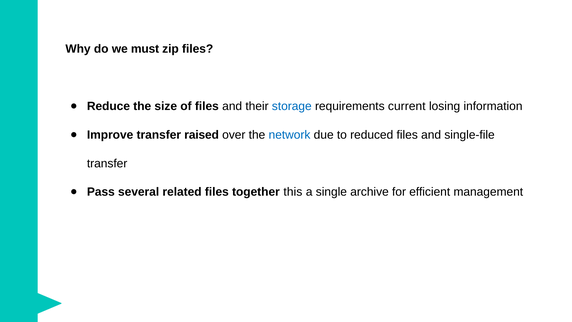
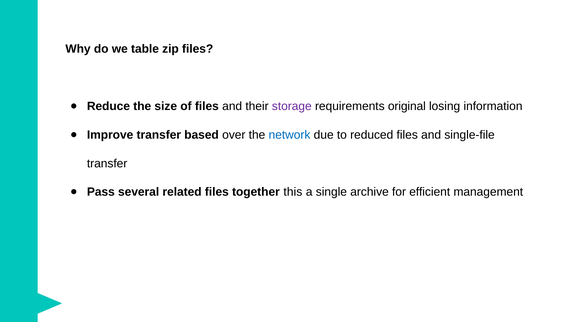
must: must -> table (145, 49)
storage colour: blue -> purple (292, 106)
current: current -> original (407, 106)
raised: raised -> based (202, 135)
